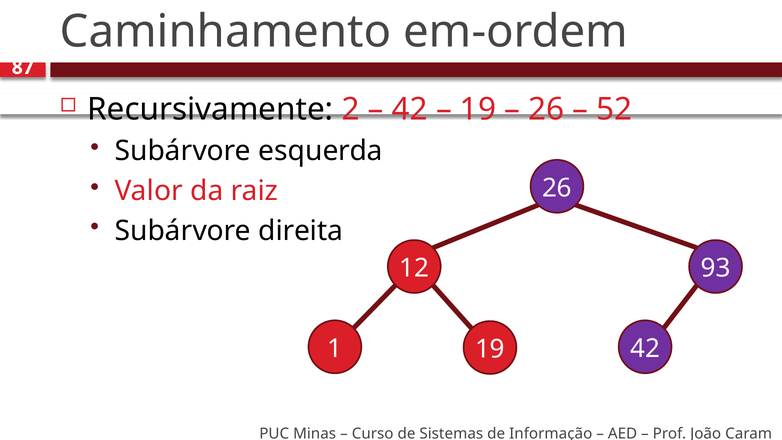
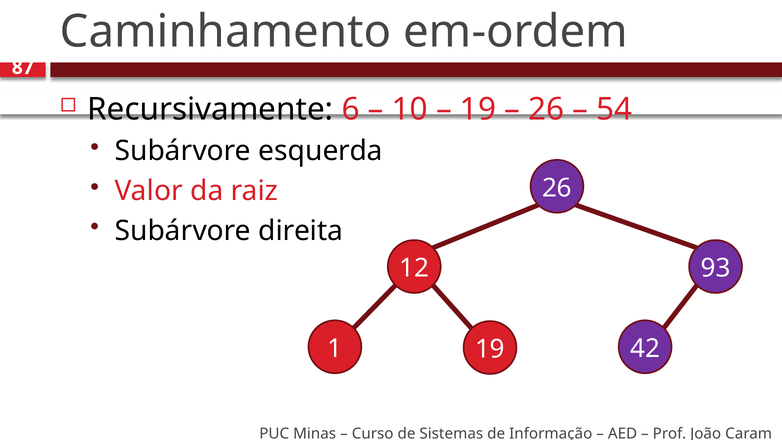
2: 2 -> 6 (351, 109)
42: 42 -> 10 (410, 109)
52: 52 -> 54 (614, 109)
